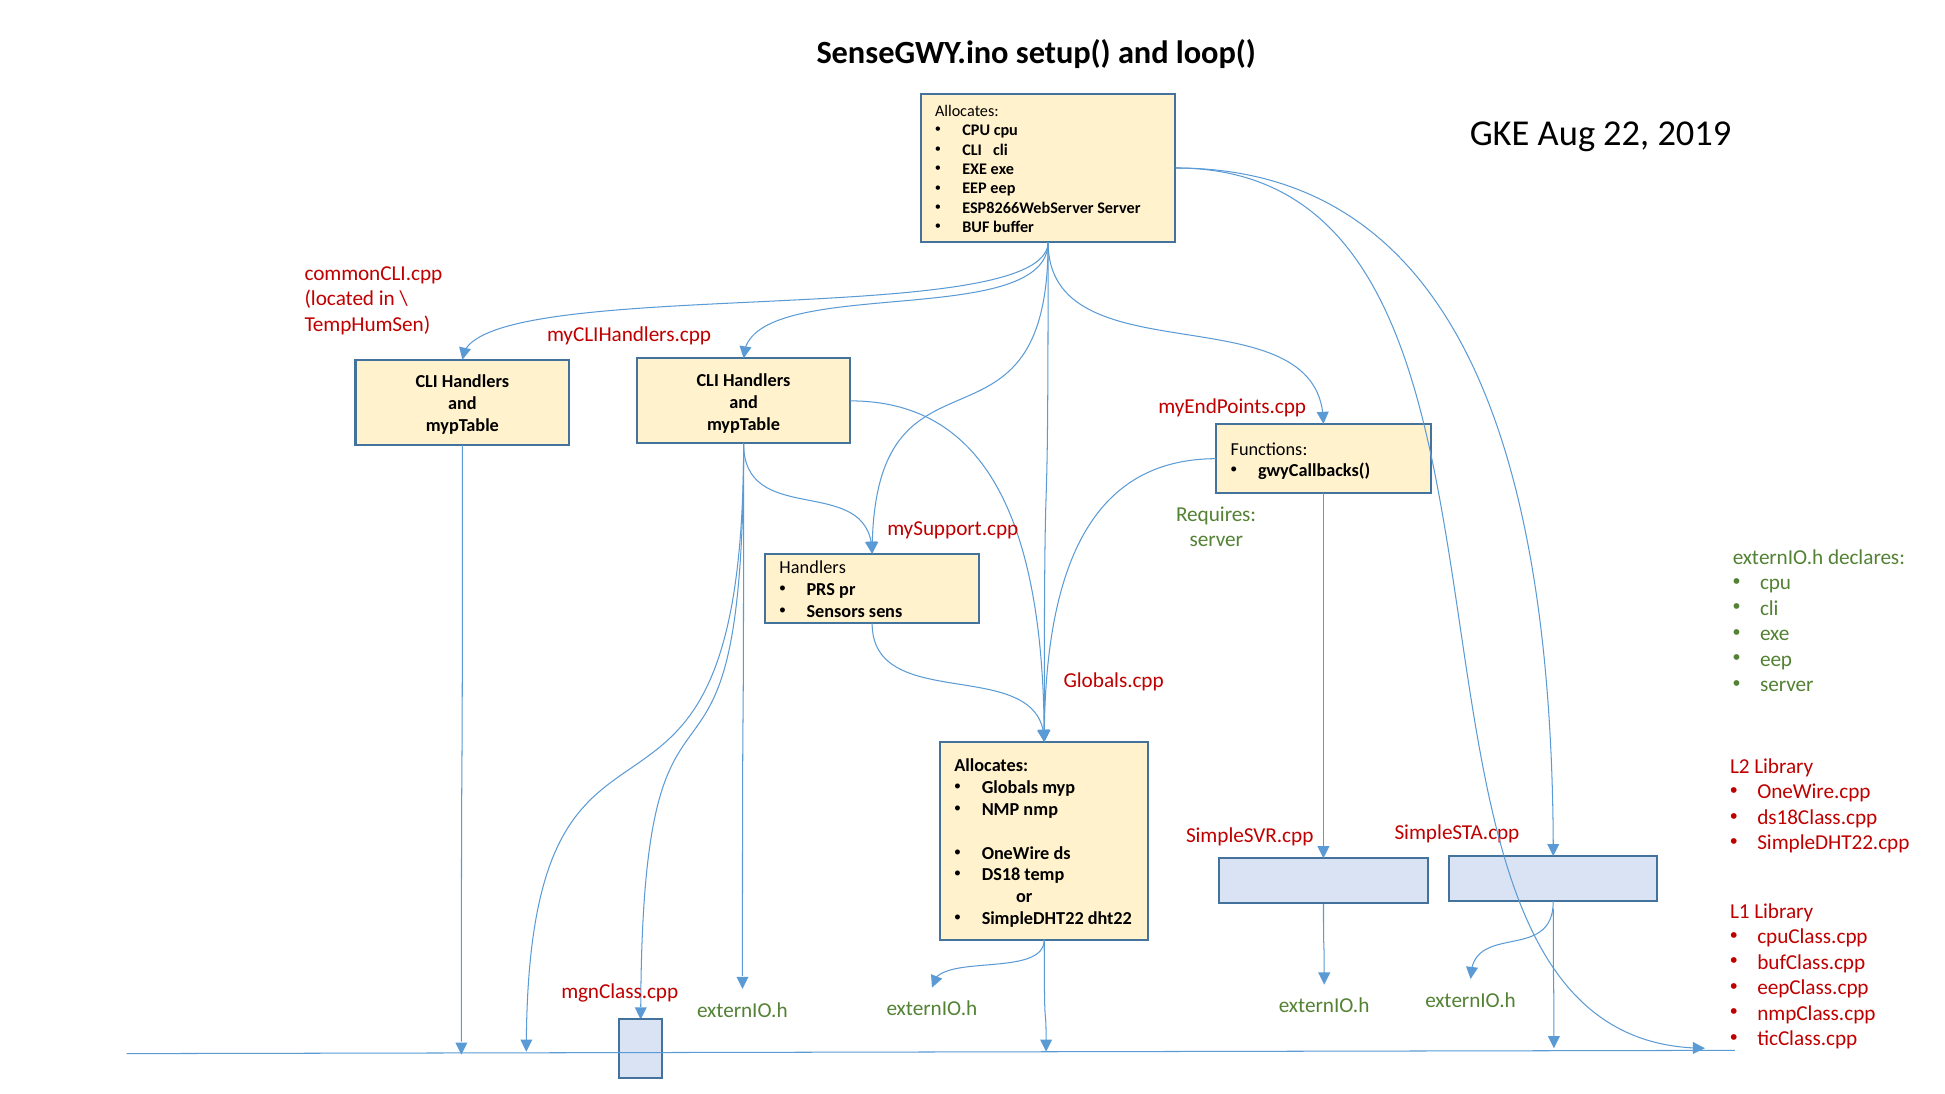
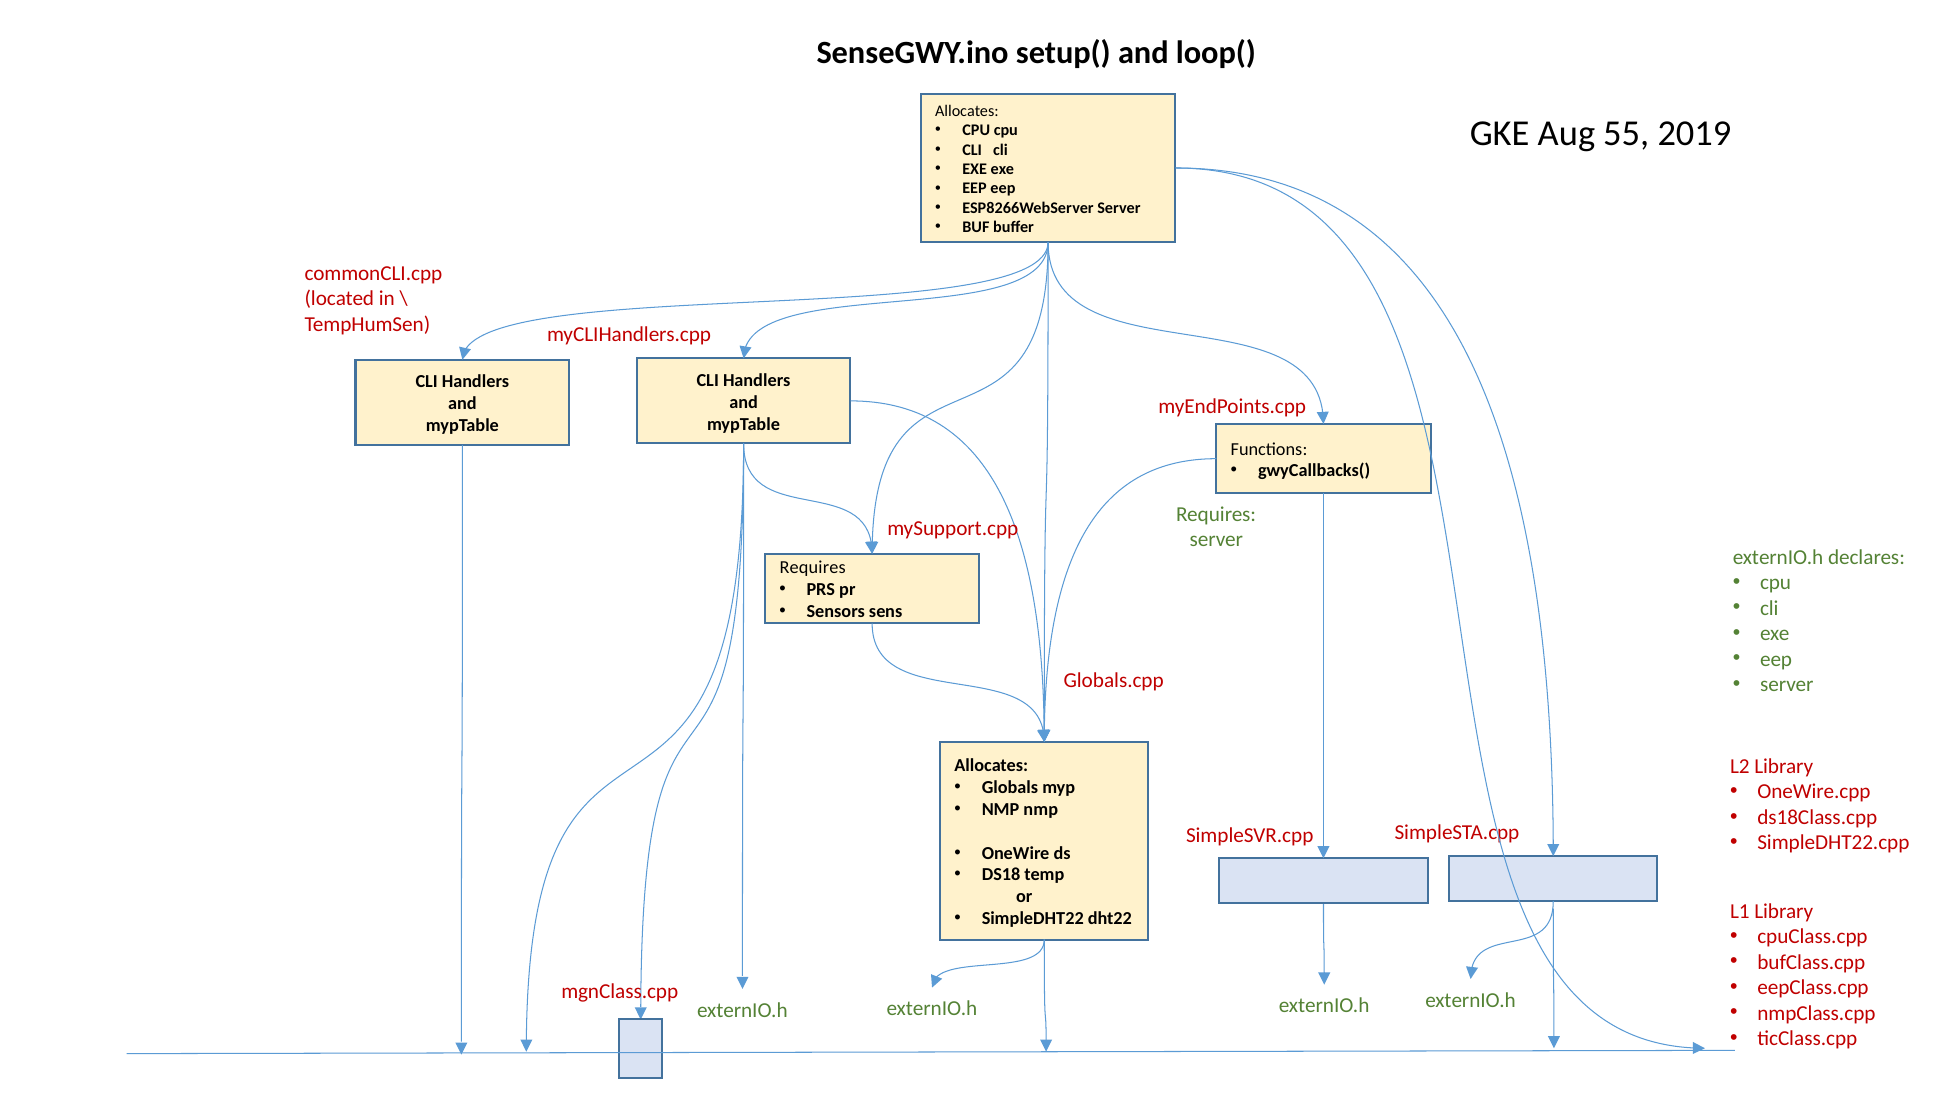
22: 22 -> 55 (1626, 133)
Handlers: Handlers -> Requires (813, 568)
